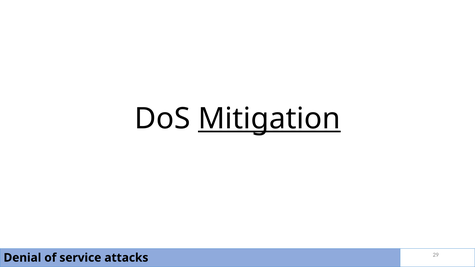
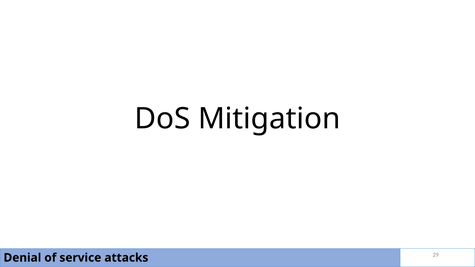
Mitigation underline: present -> none (269, 119)
